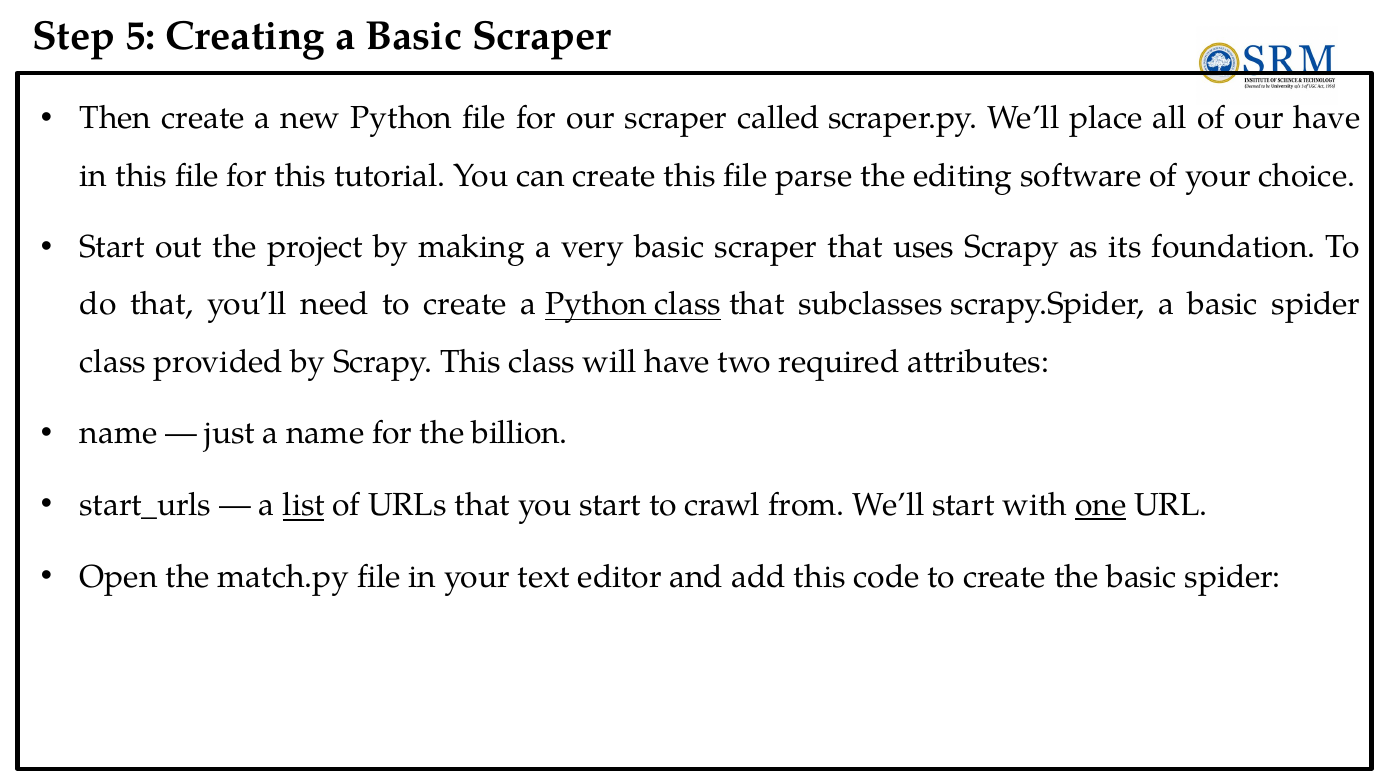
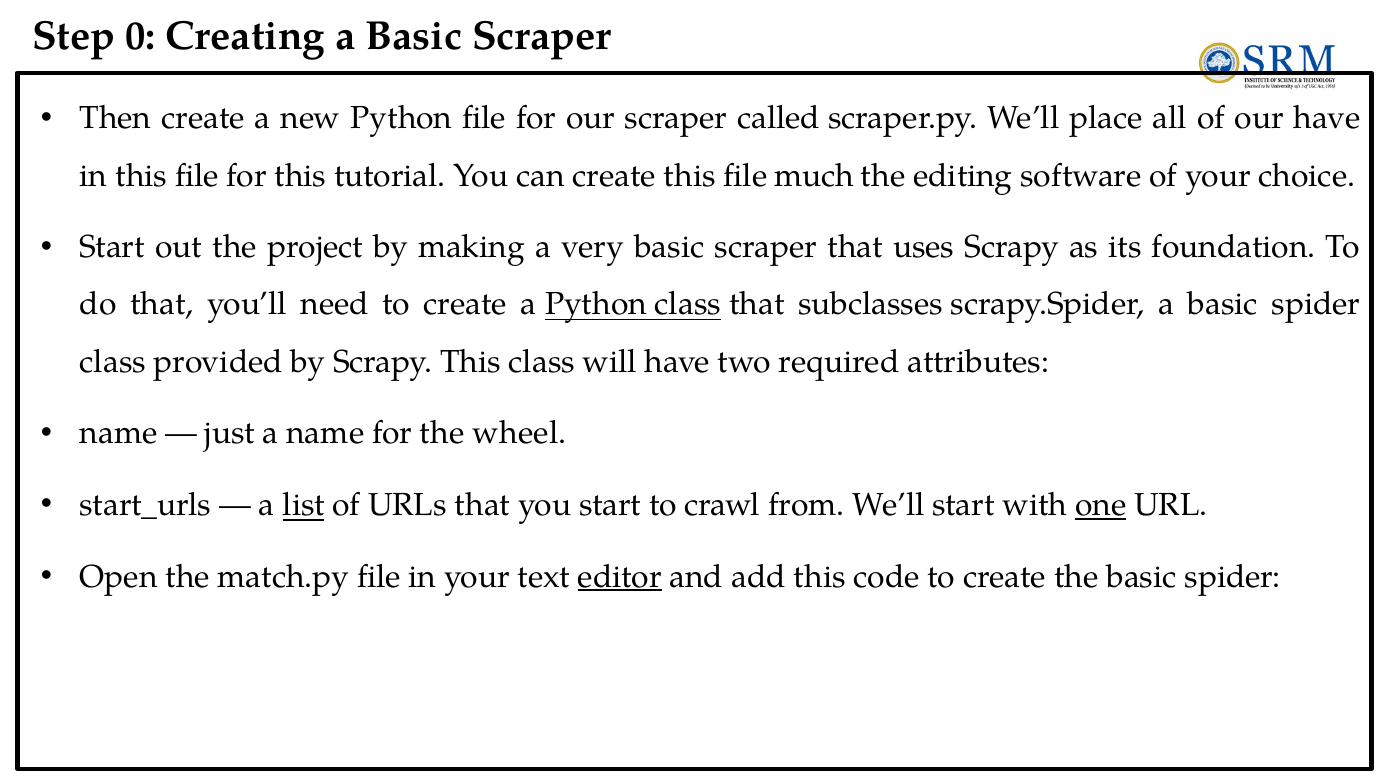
5: 5 -> 0 (140, 36)
parse: parse -> much (814, 176)
billion: billion -> wheel (520, 433)
editor underline: none -> present (620, 577)
